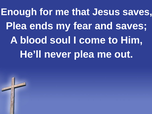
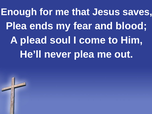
and saves: saves -> blood (131, 26)
blood: blood -> plead (34, 40)
